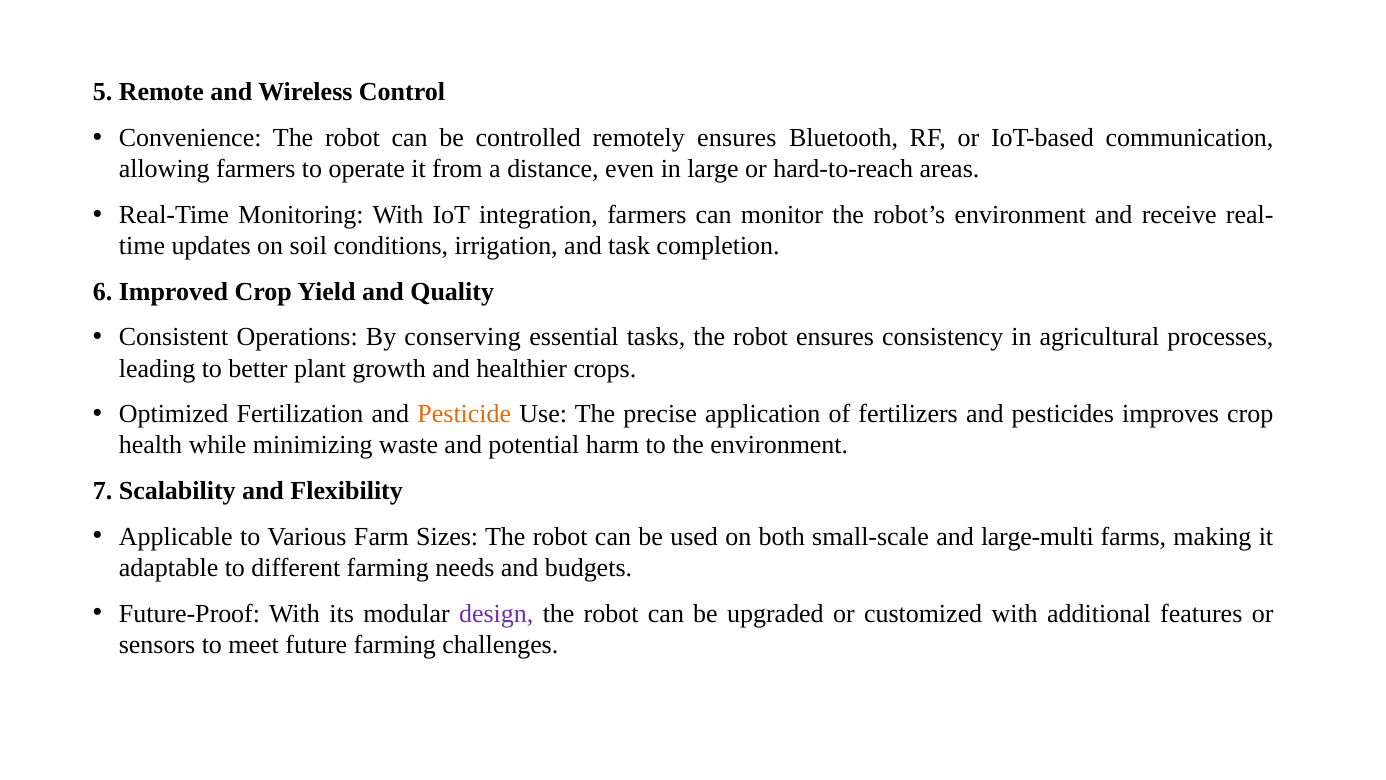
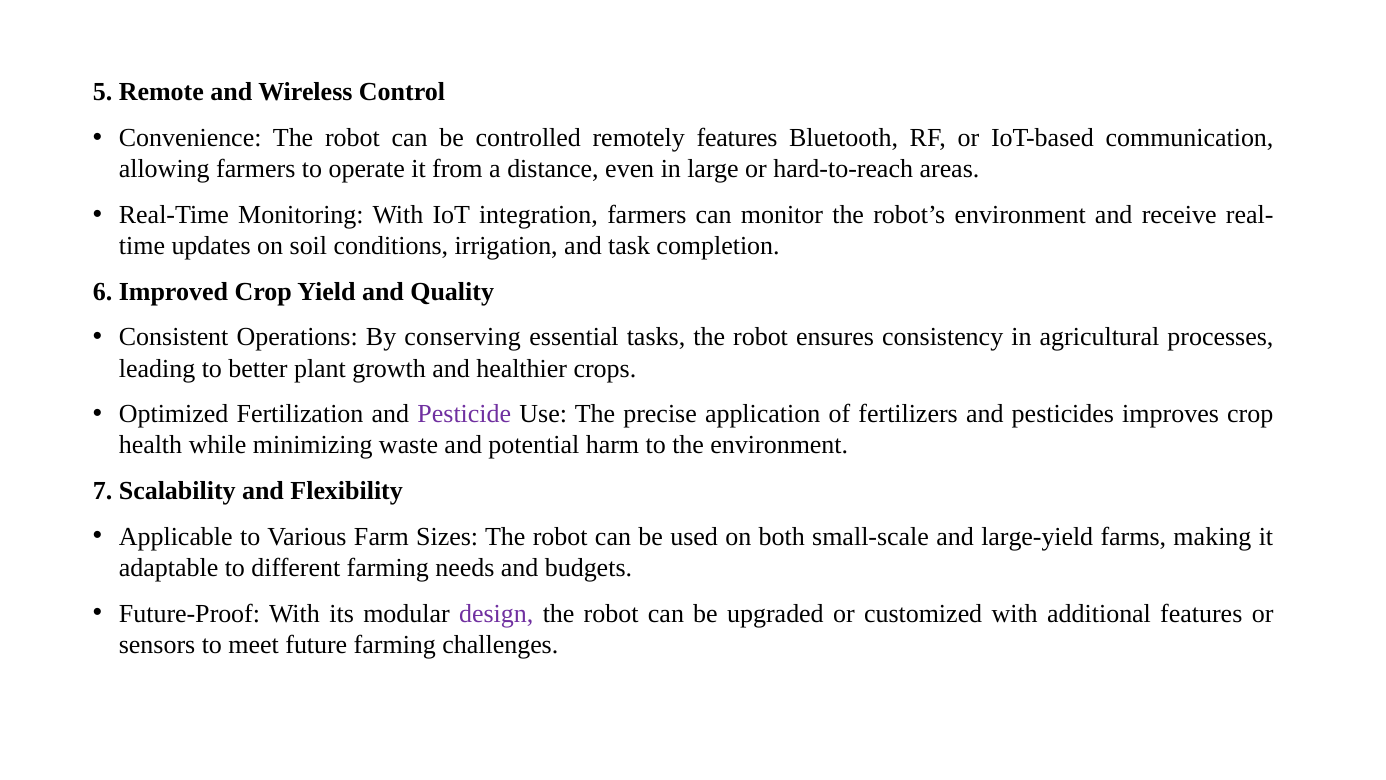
remotely ensures: ensures -> features (737, 138)
Pesticide colour: orange -> purple (464, 414)
large-multi: large-multi -> large-yield (1037, 536)
